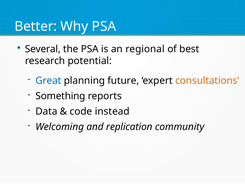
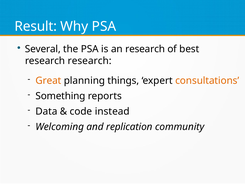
Better: Better -> Result (36, 26)
an regional: regional -> research (145, 49)
research potential: potential -> research (90, 61)
Great colour: blue -> orange (48, 80)
future: future -> things (123, 80)
